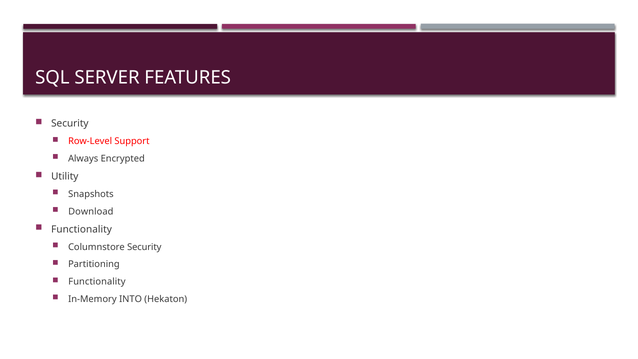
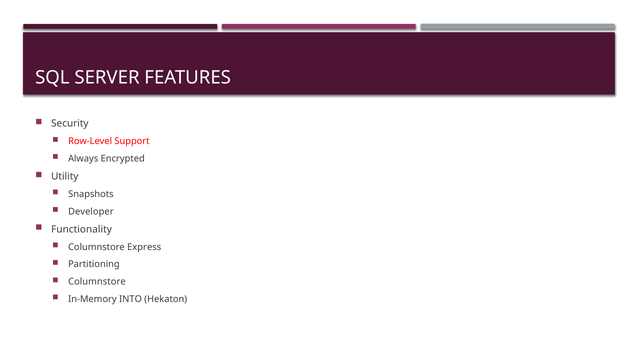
Download: Download -> Developer (91, 211)
Columnstore Security: Security -> Express (144, 247)
Functionality: Functionality -> Columnstore (97, 282)
